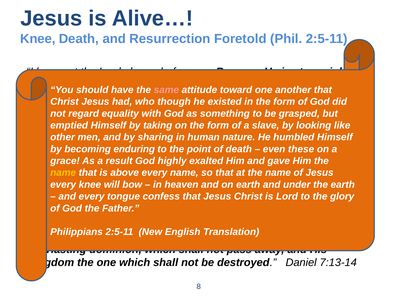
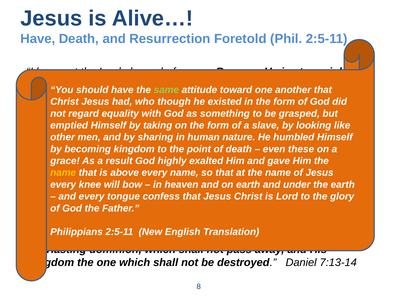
Knee: Knee -> Have (38, 39)
same colour: pink -> light green (166, 90)
enduring: enduring -> kingdom (134, 149)
